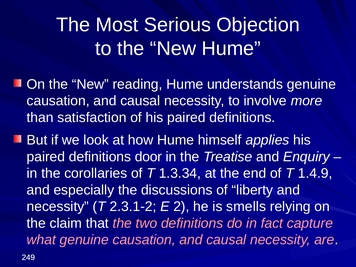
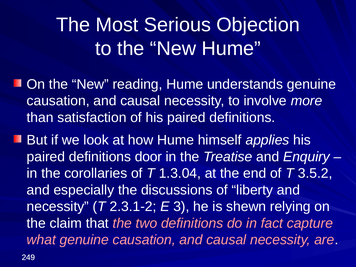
1.3.34: 1.3.34 -> 1.3.04 (180, 173)
1.4.9: 1.4.9 -> 3.5.2 (315, 173)
2: 2 -> 3 (181, 207)
smells: smells -> shewn (246, 207)
